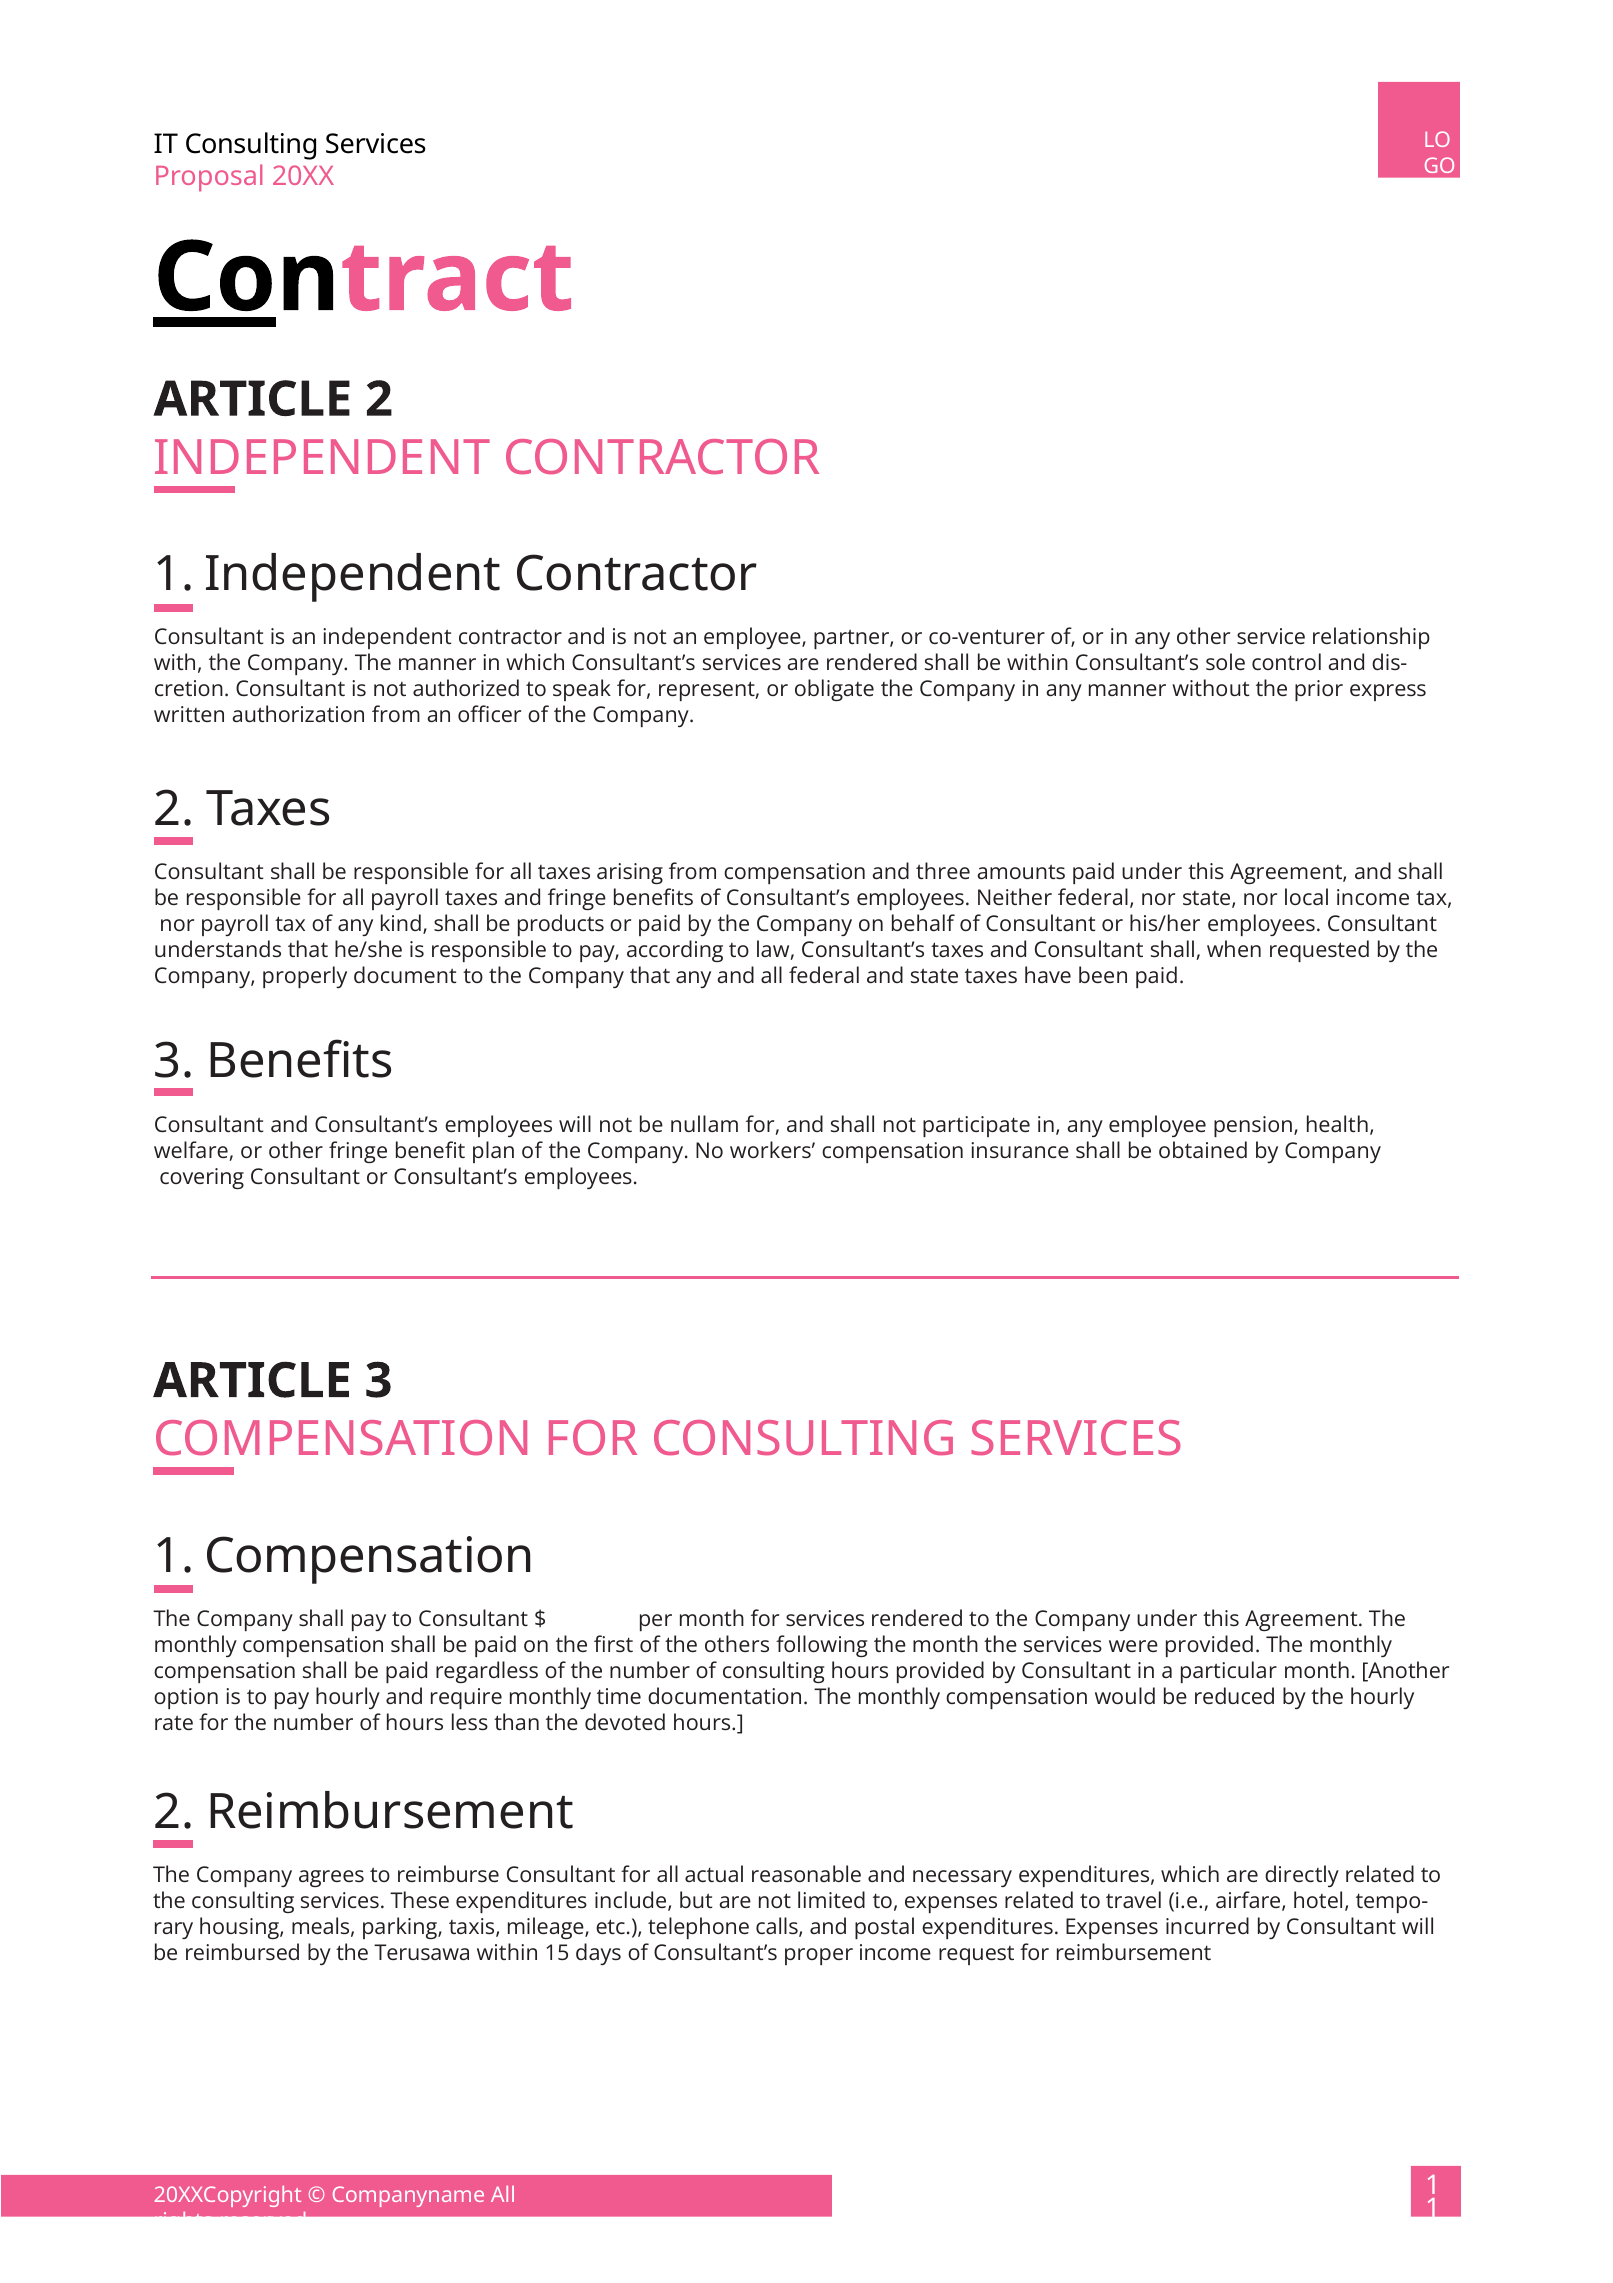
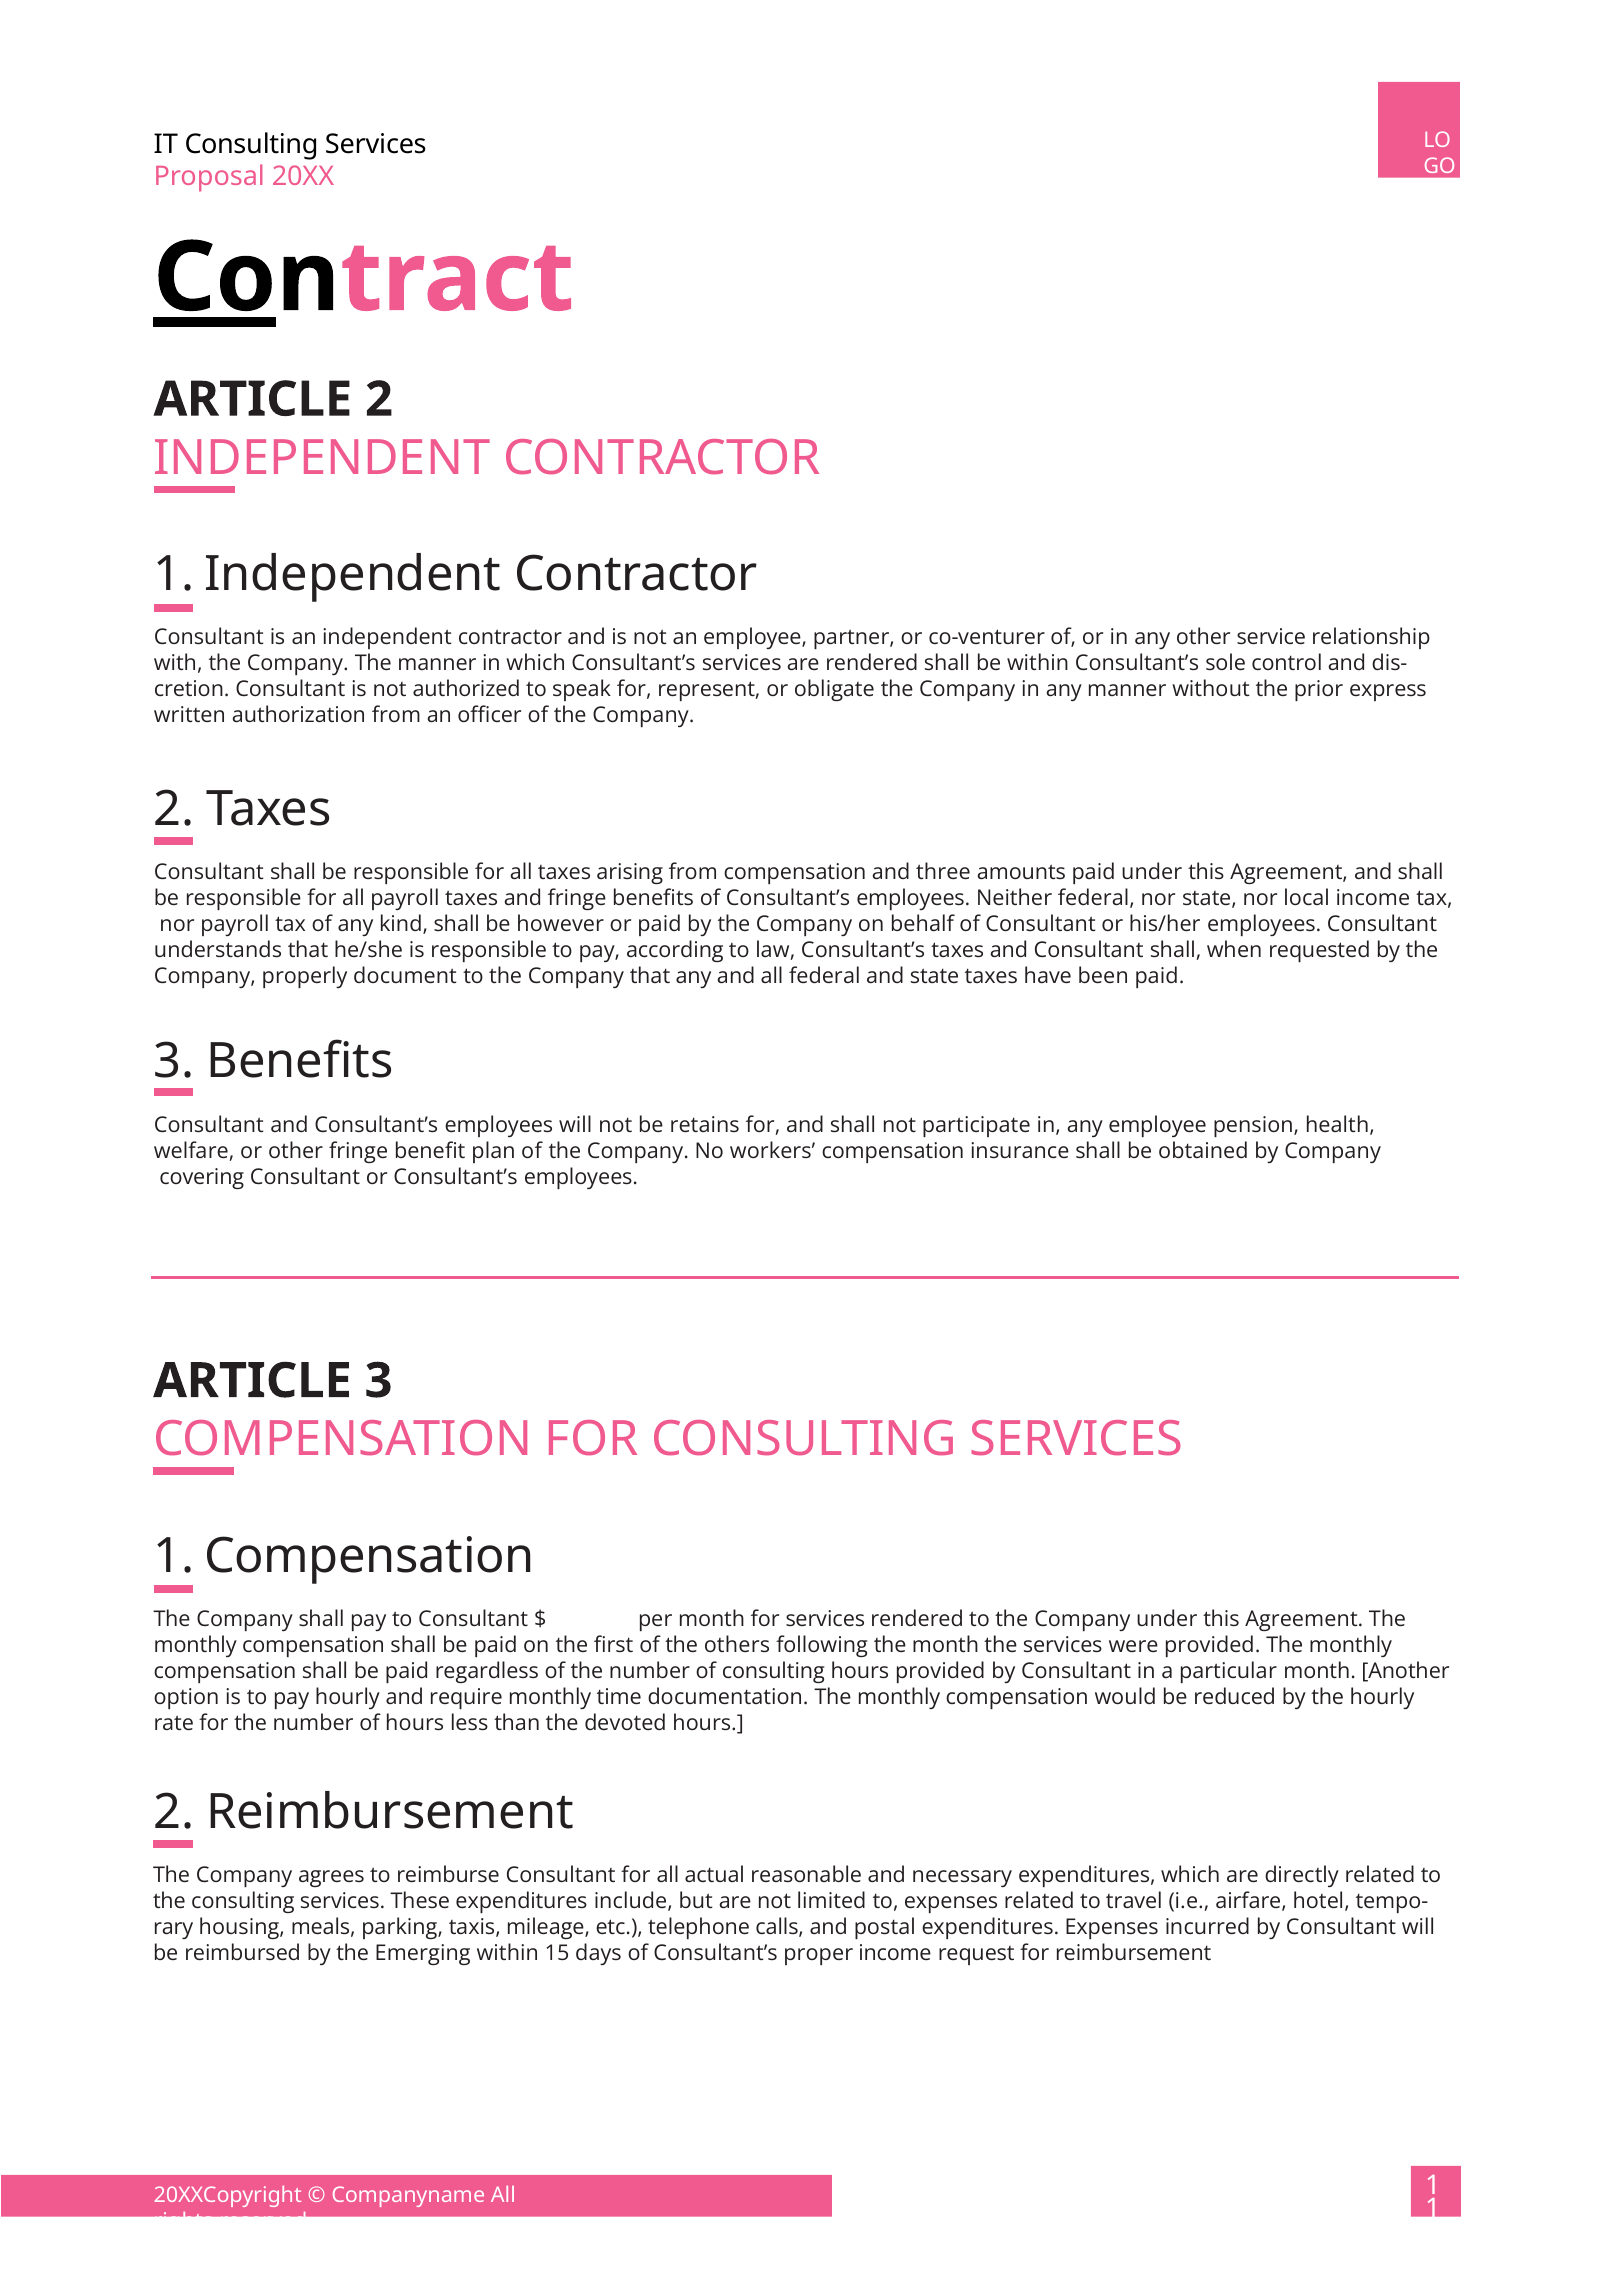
products: products -> however (560, 925)
nullam: nullam -> retains (705, 1125)
Terusawa: Terusawa -> Emerging (423, 1953)
